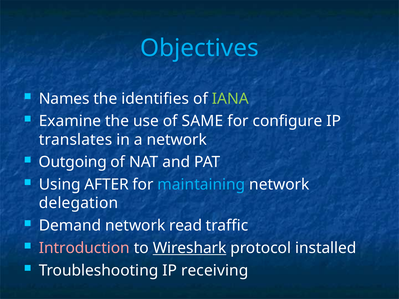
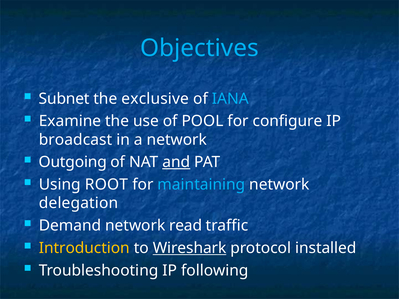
Names: Names -> Subnet (64, 99)
identifies: identifies -> exclusive (155, 99)
IANA colour: light green -> light blue (230, 99)
SAME: SAME -> POOL (202, 121)
translates: translates -> broadcast (76, 140)
and underline: none -> present (176, 162)
AFTER: AFTER -> ROOT (106, 185)
Introduction colour: pink -> yellow (84, 248)
receiving: receiving -> following (215, 271)
